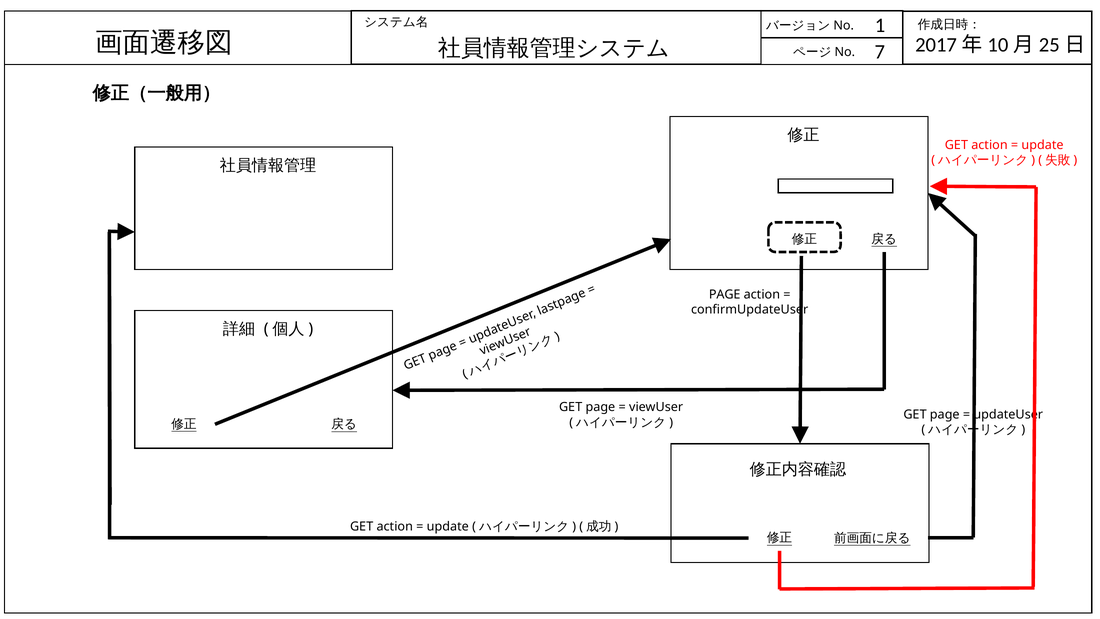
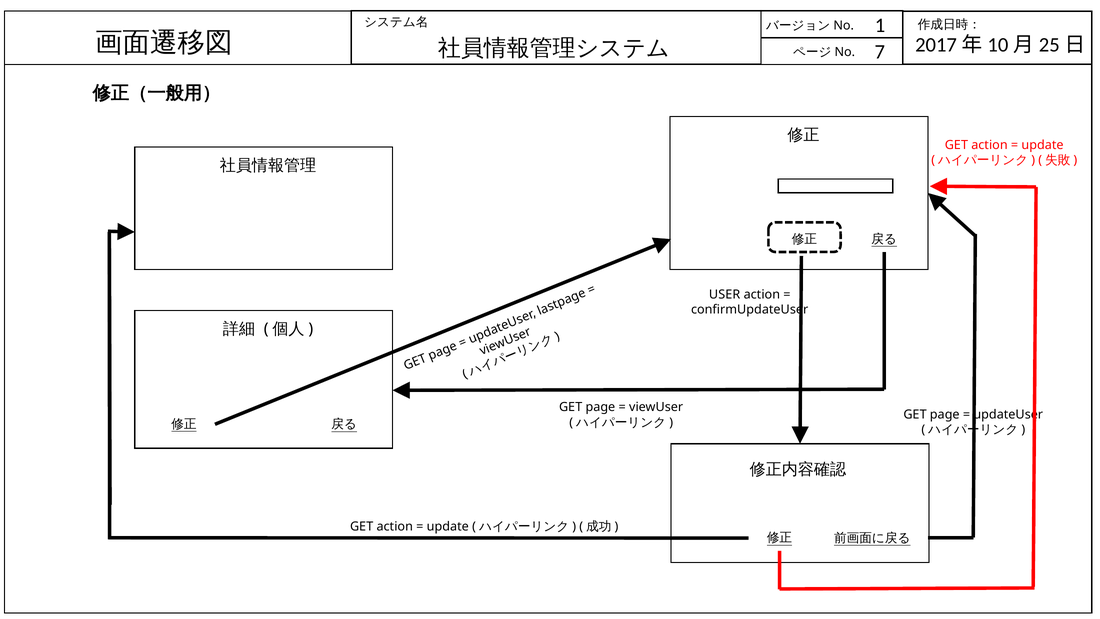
PAGE: PAGE -> USER (725, 294)
